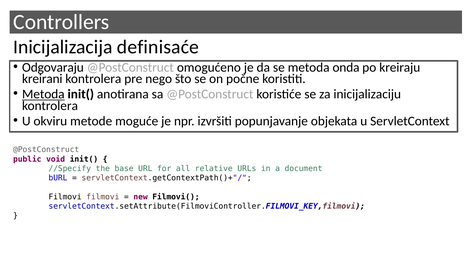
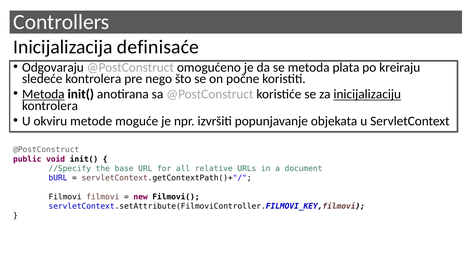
onda: onda -> plata (346, 68)
kreirani: kreirani -> sledeće (42, 79)
inicijalizaciju underline: none -> present (367, 94)
